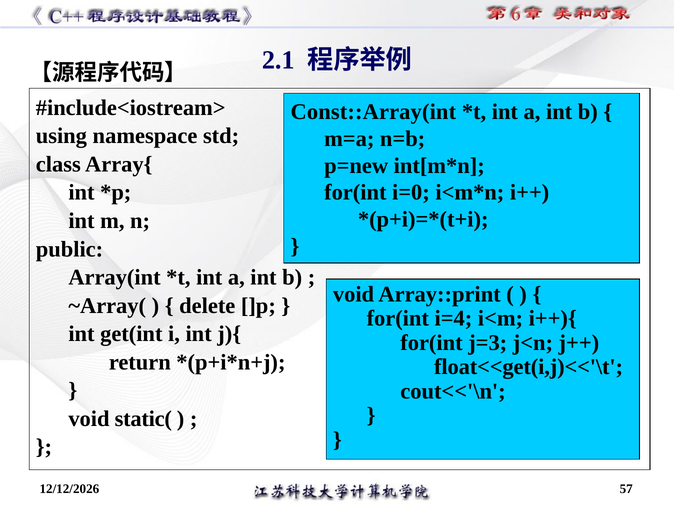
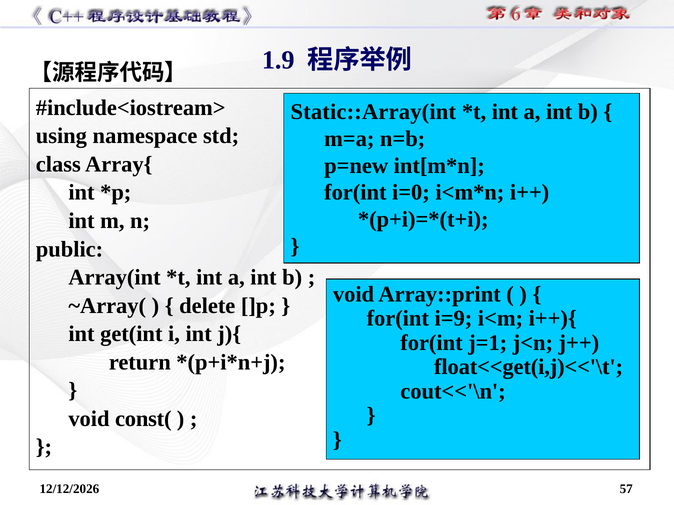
2.1: 2.1 -> 1.9 (278, 60)
Const::Array(int: Const::Array(int -> Static::Array(int (373, 112)
i=4: i=4 -> i=9 (453, 319)
j=3: j=3 -> j=1 (488, 343)
static(: static( -> const( (143, 419)
